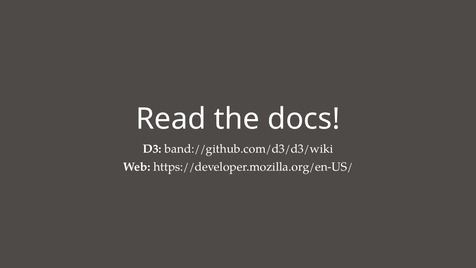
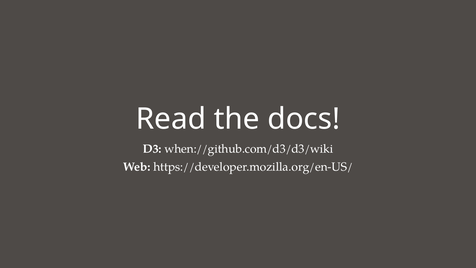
band://github.com/d3/d3/wiki: band://github.com/d3/d3/wiki -> when://github.com/d3/d3/wiki (249, 149)
